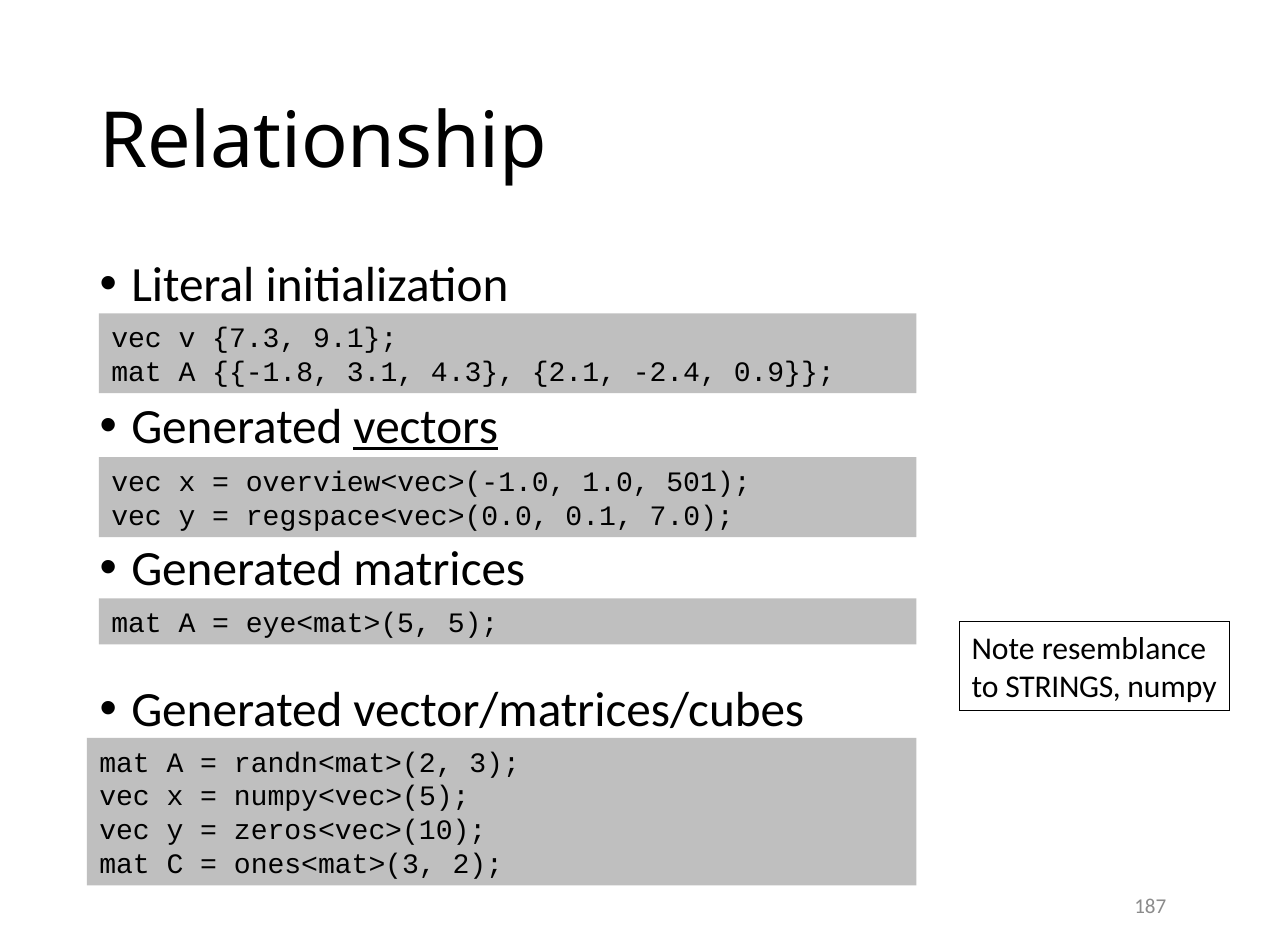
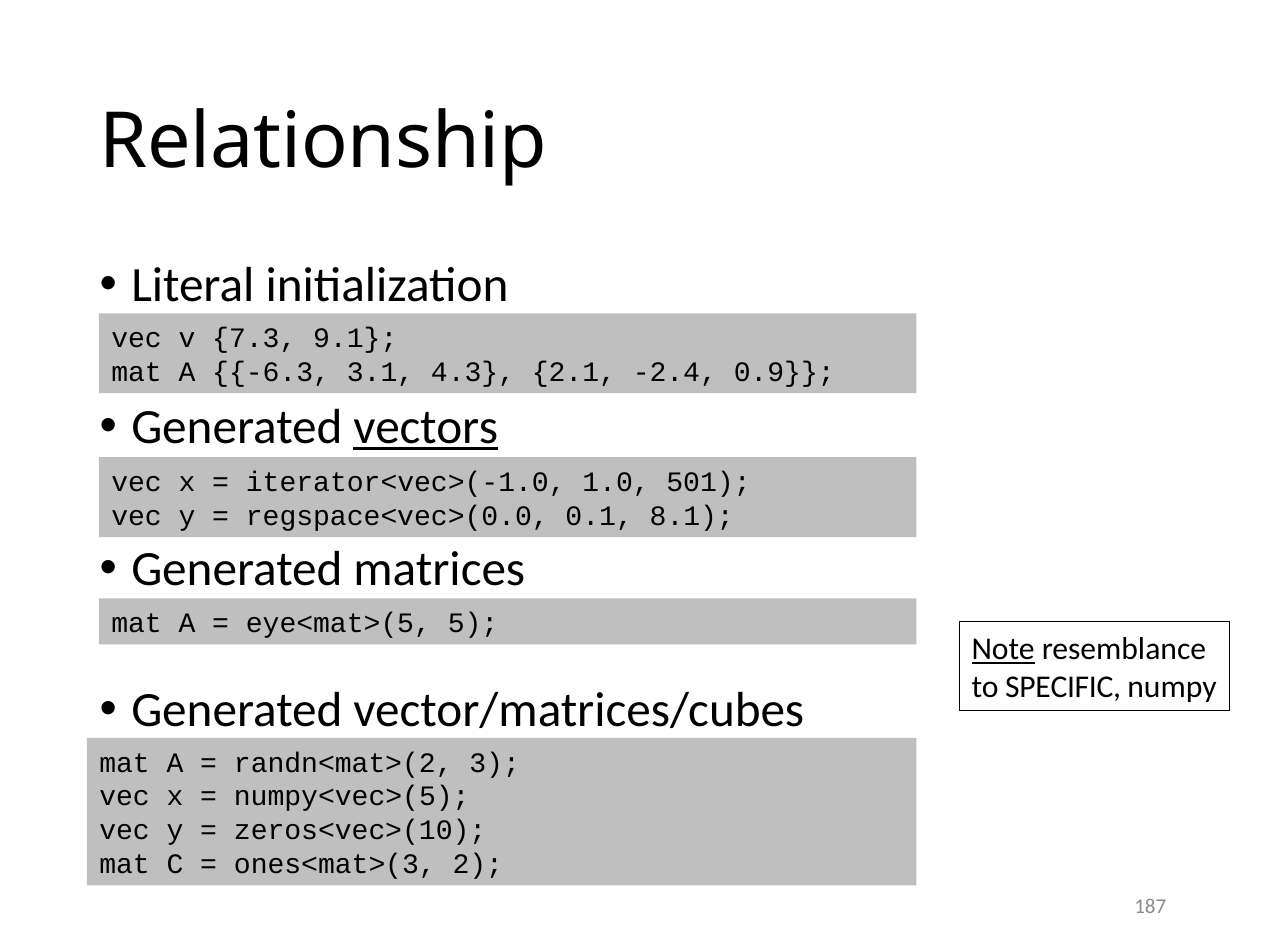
-1.8: -1.8 -> -6.3 (271, 372)
overview<vec>(-1.0: overview<vec>(-1.0 -> iterator<vec>(-1.0 (406, 482)
7.0: 7.0 -> 8.1 (692, 516)
Note underline: none -> present (1003, 649)
STRINGS: STRINGS -> SPECIFIC (1063, 687)
